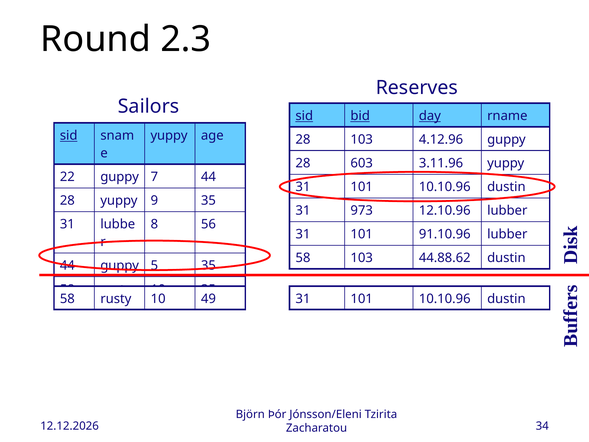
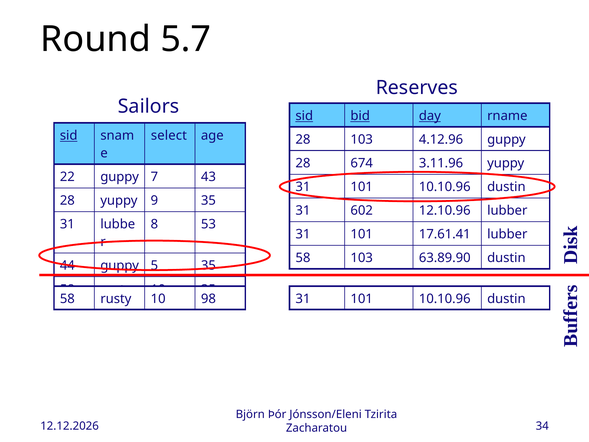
2.3: 2.3 -> 5.7 (186, 39)
yuppy: yuppy -> select (169, 135)
603: 603 -> 674 (362, 163)
7 44: 44 -> 43 (208, 177)
973: 973 -> 602 (362, 210)
56: 56 -> 53 (208, 224)
91.10.96: 91.10.96 -> 17.61.41 (445, 234)
44.88.62: 44.88.62 -> 63.89.90 (445, 258)
49: 49 -> 98 (208, 299)
